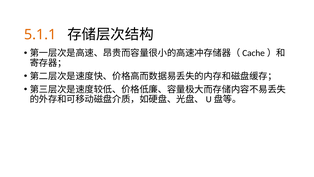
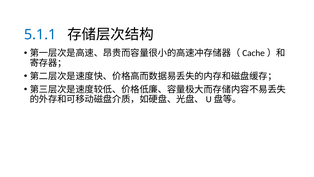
5.1.1 colour: orange -> blue (40, 34)
